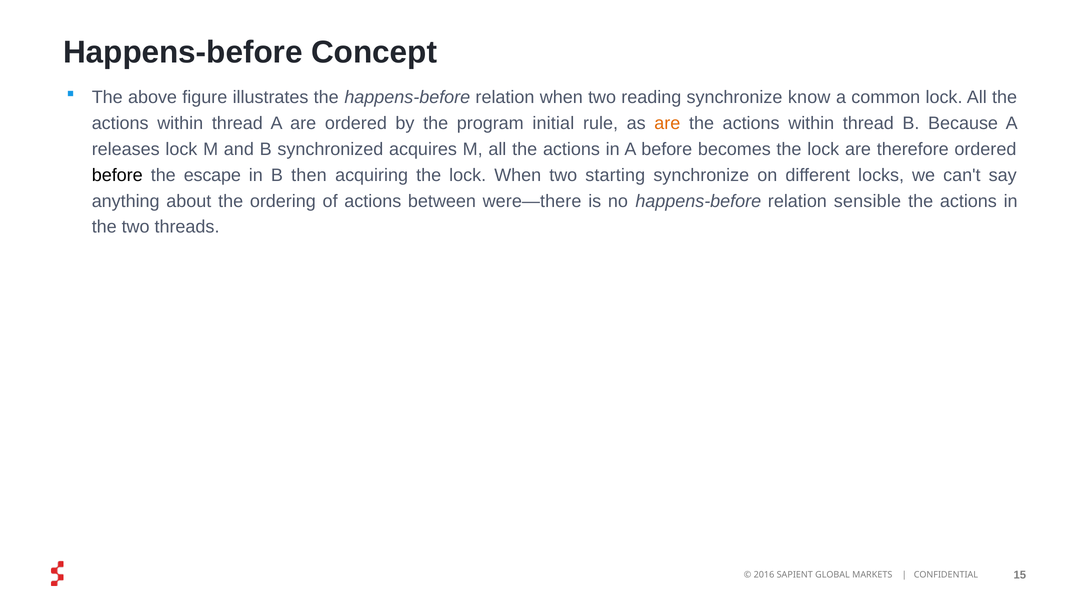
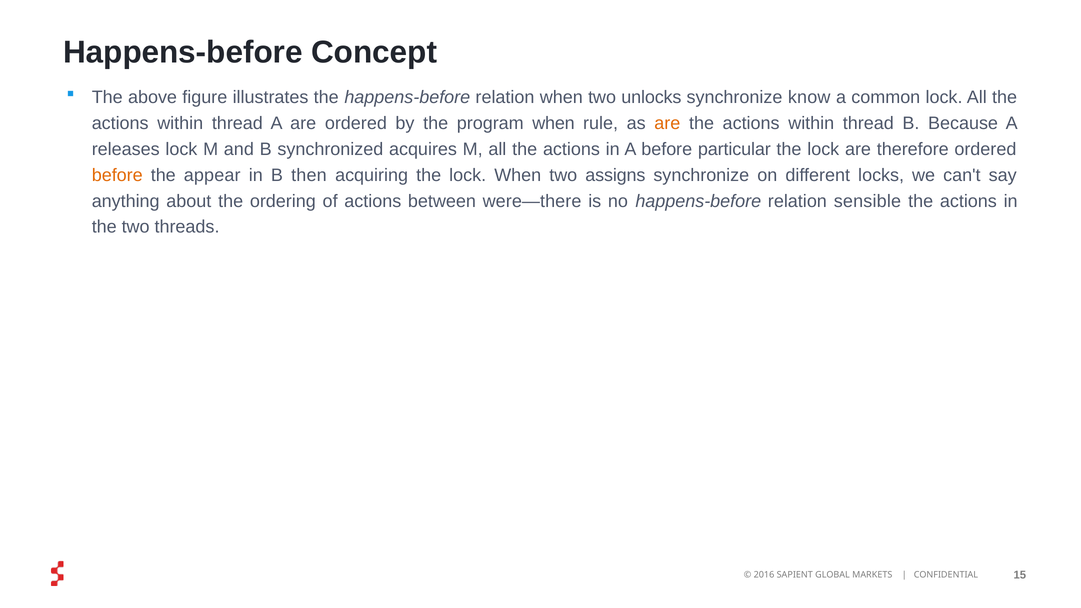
reading: reading -> unlocks (651, 97)
program initial: initial -> when (554, 123)
becomes: becomes -> particular (734, 149)
before colour: black -> orange (117, 175)
escape: escape -> appear (212, 175)
starting: starting -> assigns (615, 175)
